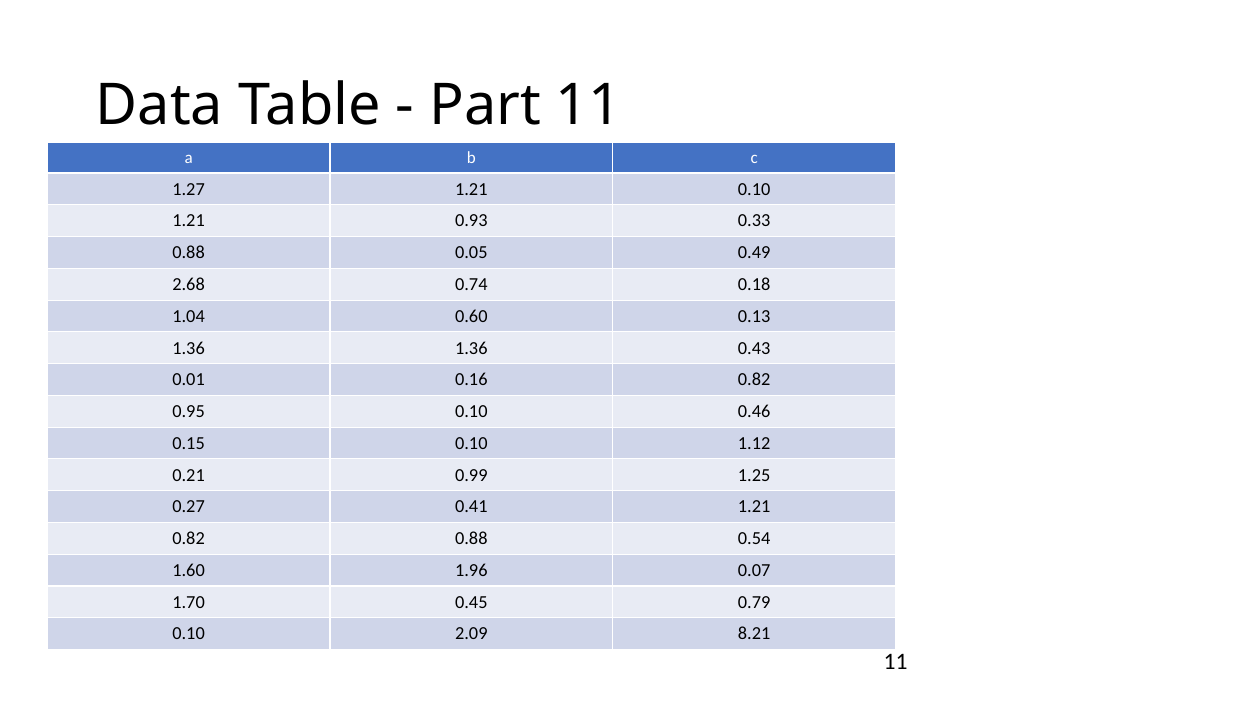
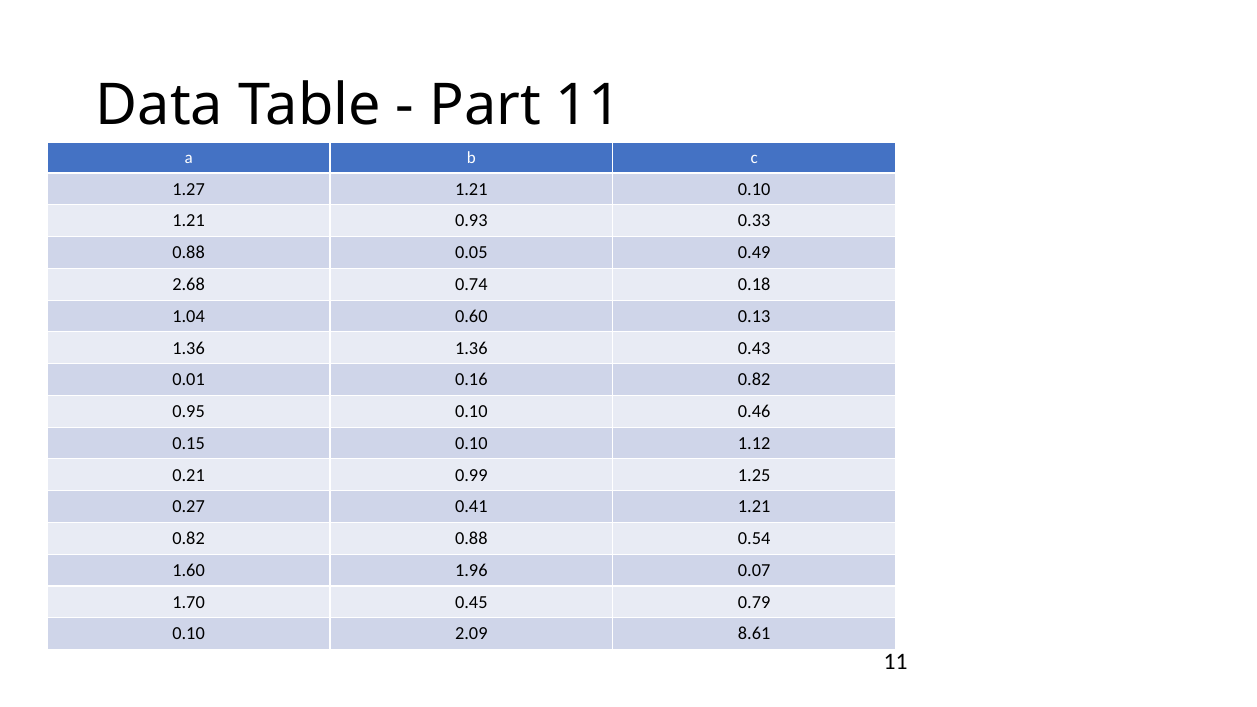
8.21: 8.21 -> 8.61 (754, 634)
